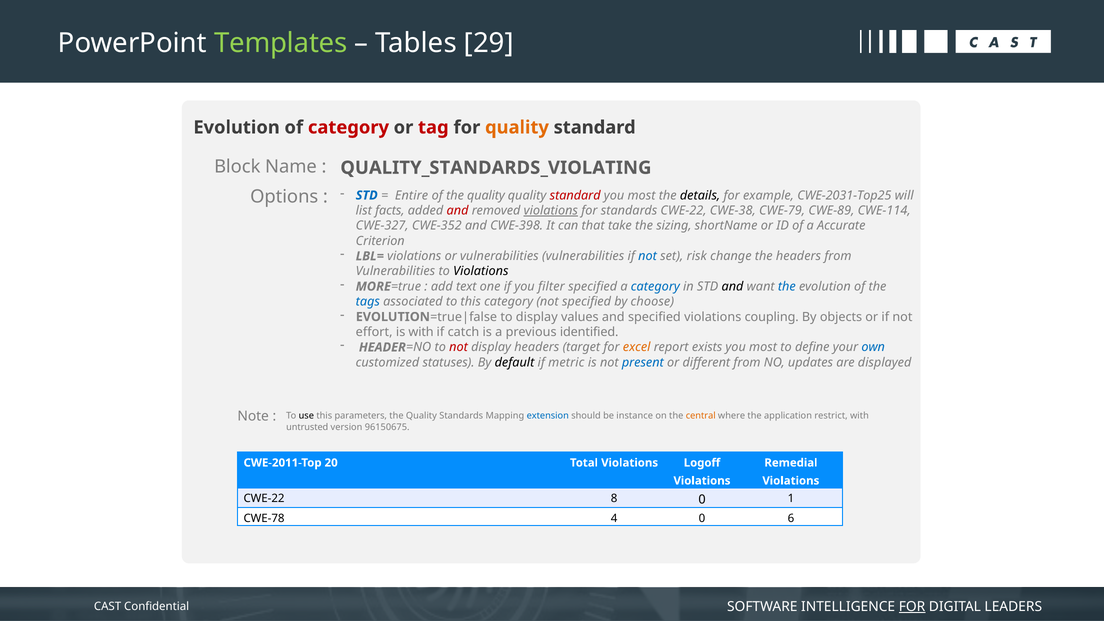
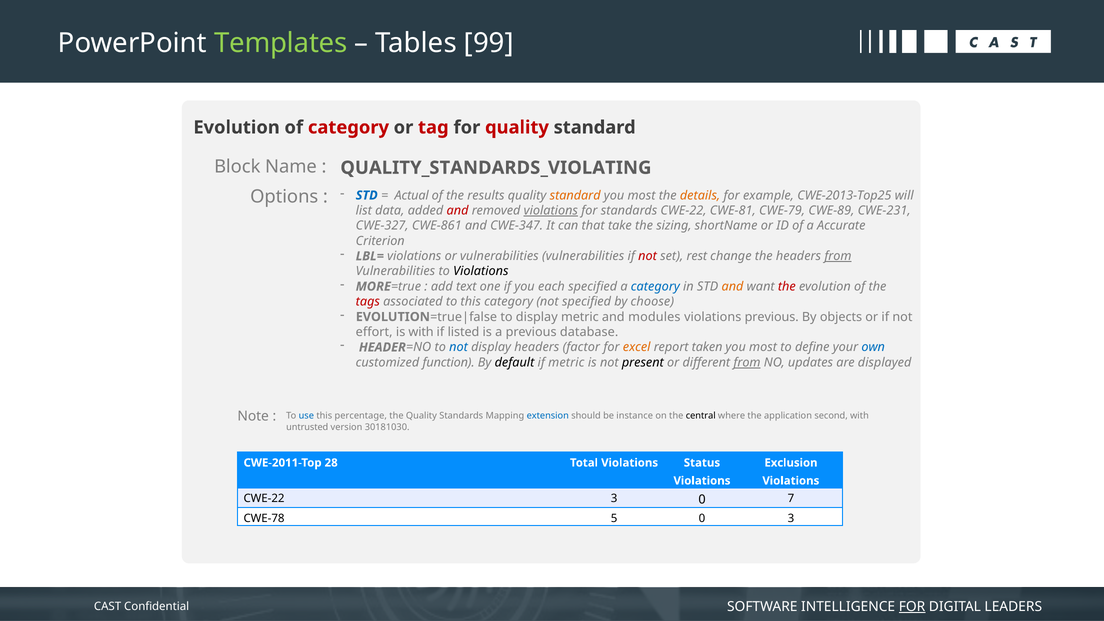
29: 29 -> 99 (489, 43)
quality colour: orange -> red (517, 127)
Entire: Entire -> Actual (412, 195)
of the quality: quality -> results (486, 195)
standard colour: red -> orange (575, 195)
details colour: black -> orange (700, 195)
CWE-2031-Top25: CWE-2031-Top25 -> CWE-2013-Top25 (844, 195)
facts: facts -> data (390, 211)
CWE-38: CWE-38 -> CWE-81 (733, 211)
CWE-114: CWE-114 -> CWE-231 (884, 211)
CWE-352: CWE-352 -> CWE-861 (437, 226)
CWE-398: CWE-398 -> CWE-347 (517, 226)
not colour: blue -> red (648, 256)
risk: risk -> rest (697, 256)
from underline: none -> present (838, 256)
filter: filter -> each (551, 287)
and colour: black -> orange (732, 287)
the colour: blue -> red (787, 287)
tags colour: blue -> red (368, 302)
display values: values -> metric (580, 317)
and specified: specified -> modules (654, 317)
violations coupling: coupling -> previous (772, 317)
catch: catch -> listed (463, 332)
identified: identified -> database (589, 332)
not colour: red -> blue (459, 347)
target: target -> factor (581, 347)
exists: exists -> taken (707, 347)
statuses: statuses -> function (449, 362)
present colour: blue -> black (643, 362)
from underline: none -> present (747, 362)
use colour: black -> blue (306, 416)
parameters: parameters -> percentage (361, 416)
central colour: orange -> black (701, 416)
restrict: restrict -> second (831, 416)
96150675: 96150675 -> 30181030 (387, 427)
20: 20 -> 28 (331, 463)
Logoff: Logoff -> Status (702, 463)
Remedial: Remedial -> Exclusion (791, 463)
CWE-22 8: 8 -> 3 (614, 499)
1: 1 -> 7 (791, 499)
4: 4 -> 5 (614, 519)
0 6: 6 -> 3 (791, 519)
